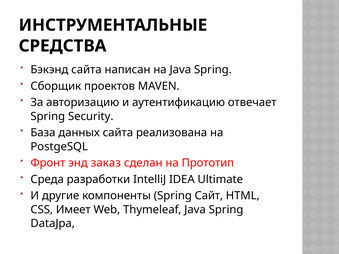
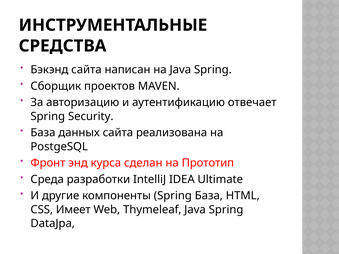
заказ: заказ -> курса (106, 163)
Spring Сайт: Сайт -> База (209, 196)
